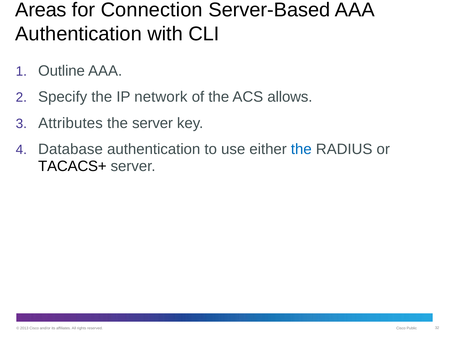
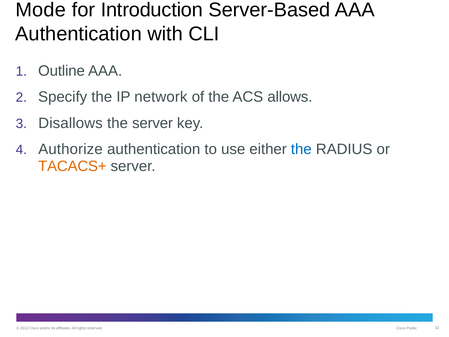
Areas: Areas -> Mode (41, 10)
Connection: Connection -> Introduction (152, 10)
Attributes: Attributes -> Disallows (70, 123)
Database: Database -> Authorize (70, 149)
TACACS+ colour: black -> orange (72, 166)
